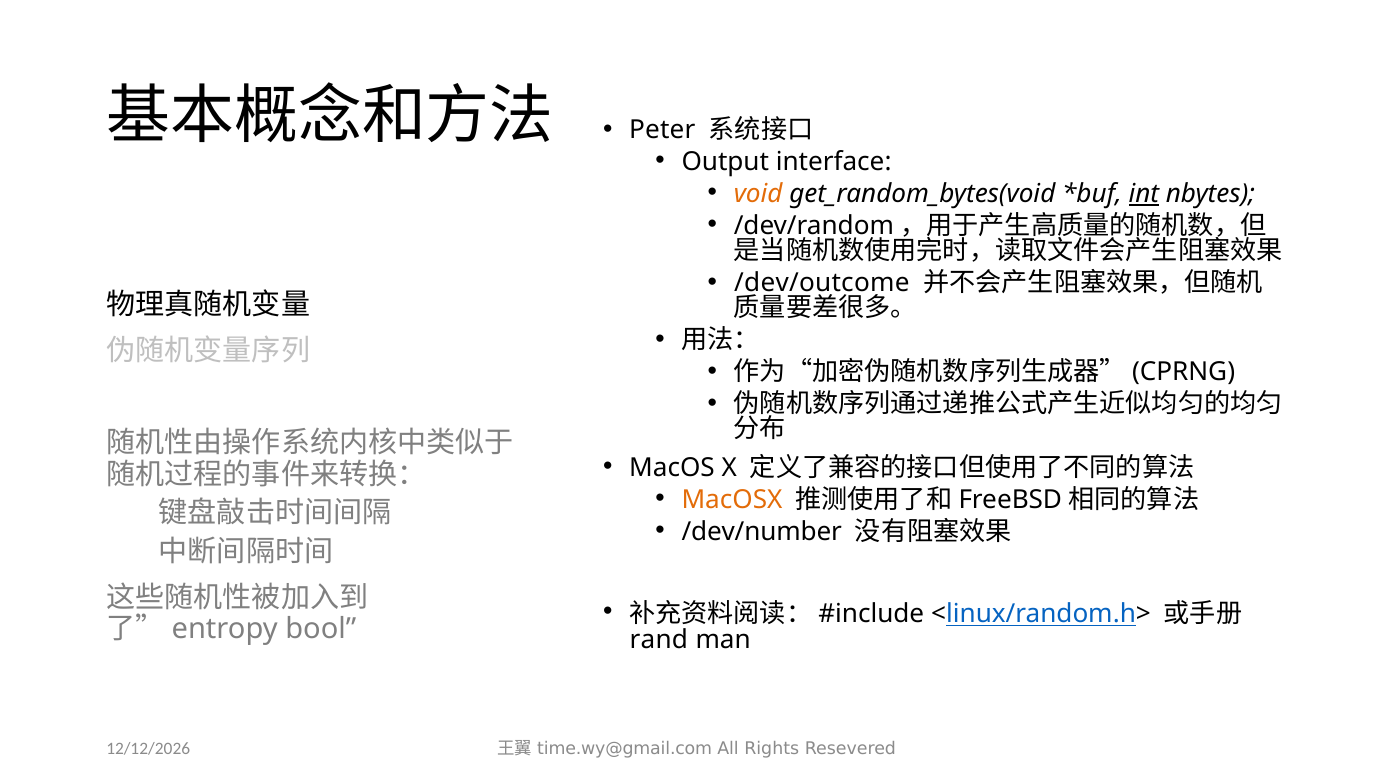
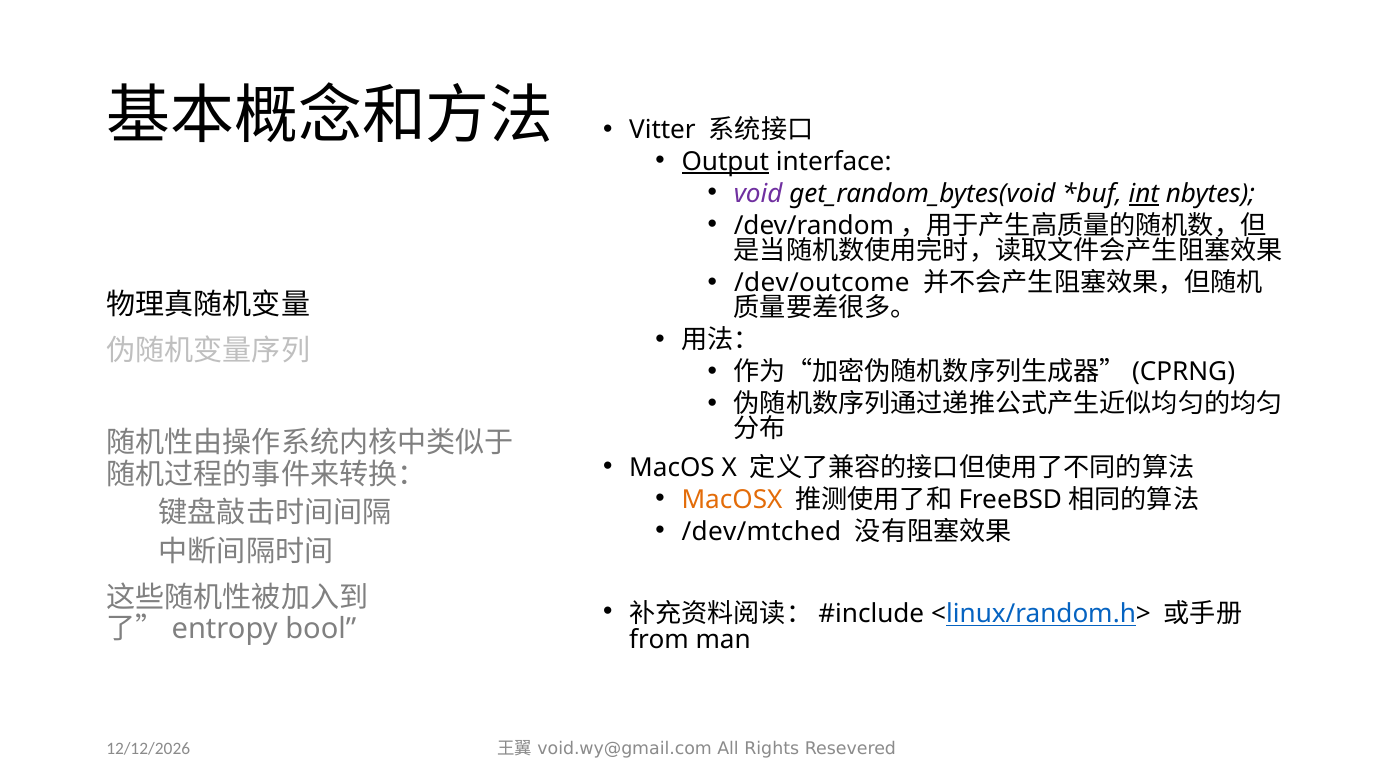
Peter: Peter -> Vitter (662, 130)
Output underline: none -> present (725, 162)
void colour: orange -> purple (758, 194)
/dev/number: /dev/number -> /dev/mtched (761, 532)
rand: rand -> from (659, 640)
time.wy@gmail.com: time.wy@gmail.com -> void.wy@gmail.com (625, 749)
